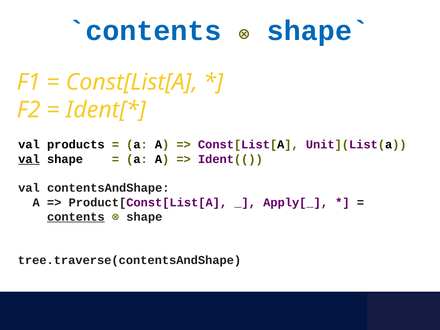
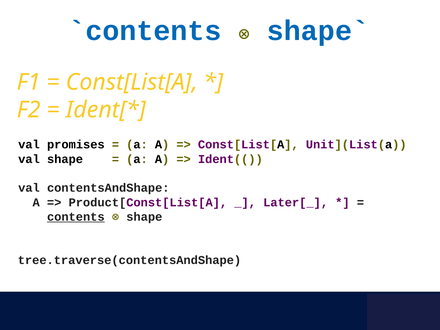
products: products -> promises (76, 145)
val underline: present -> none (29, 159)
Apply[_: Apply[_ -> Later[_ (296, 202)
